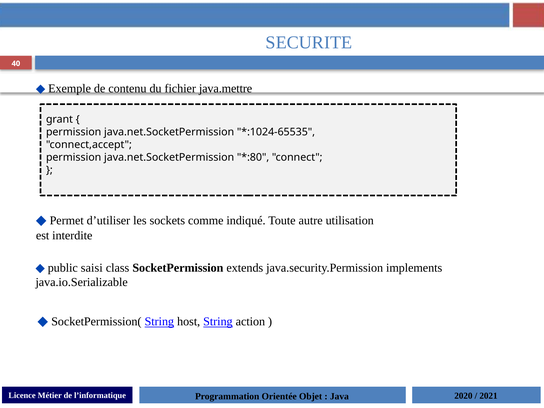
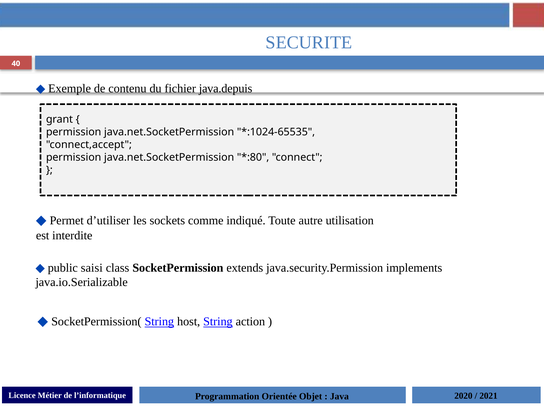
java.mettre: java.mettre -> java.depuis (226, 88)
